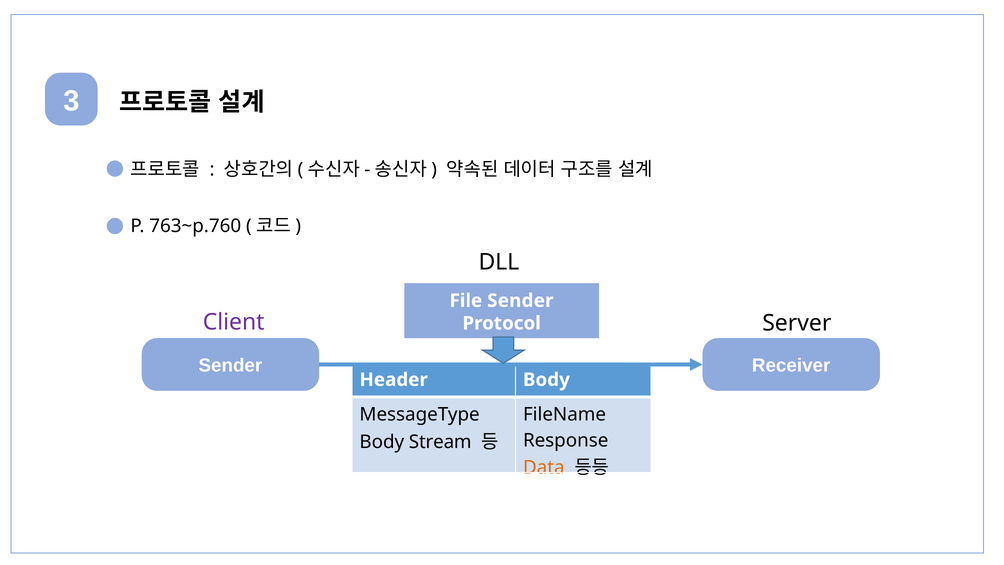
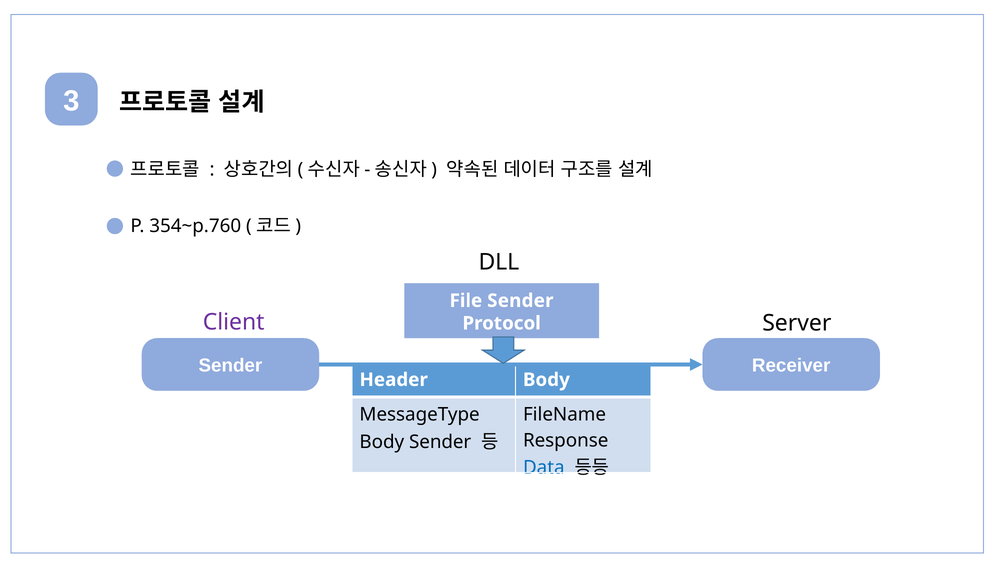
763~p.760: 763~p.760 -> 354~p.760 (195, 226)
Body Stream: Stream -> Sender (440, 442)
Data colour: orange -> blue (544, 468)
